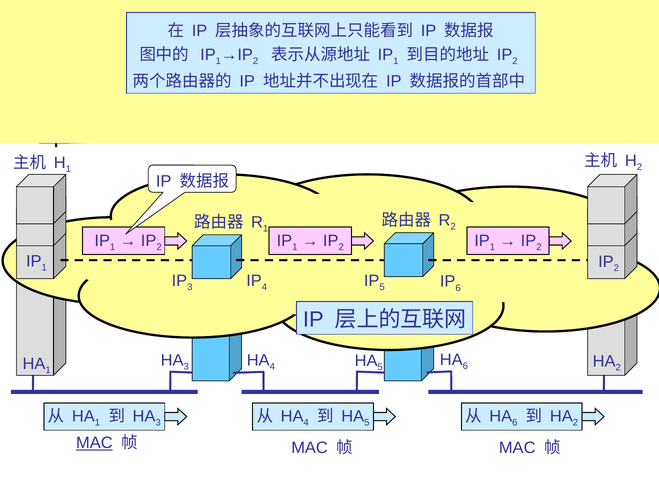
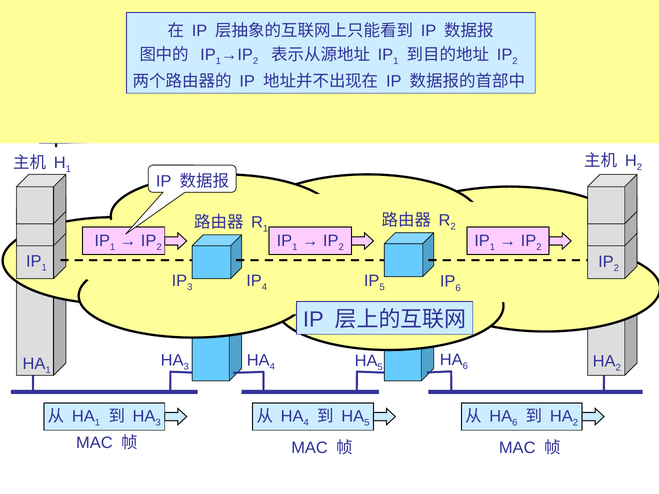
MAC underline: present -> none (94, 443)
